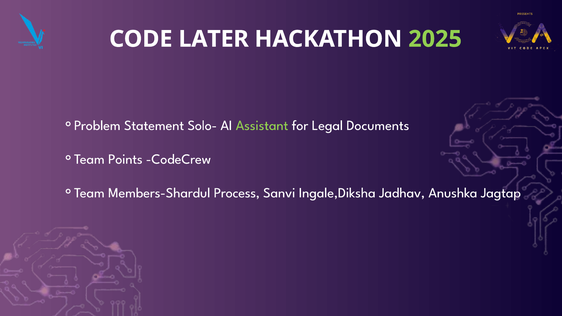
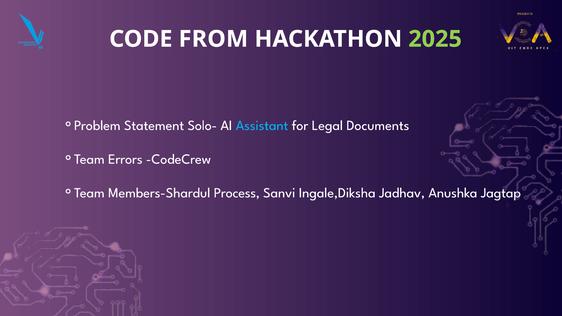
LATER: LATER -> FROM (213, 39)
Assistant colour: light green -> light blue (262, 125)
Points: Points -> Errors (125, 159)
